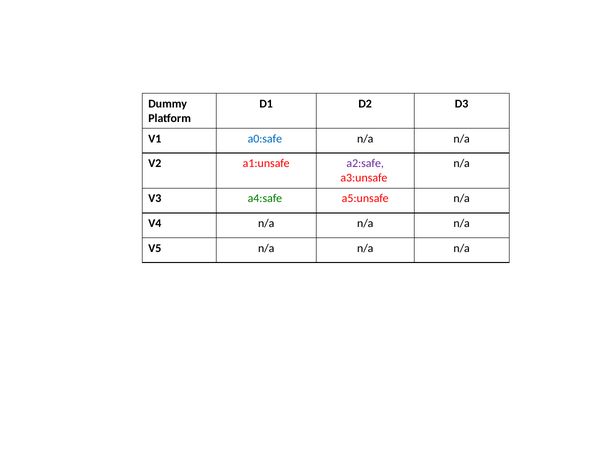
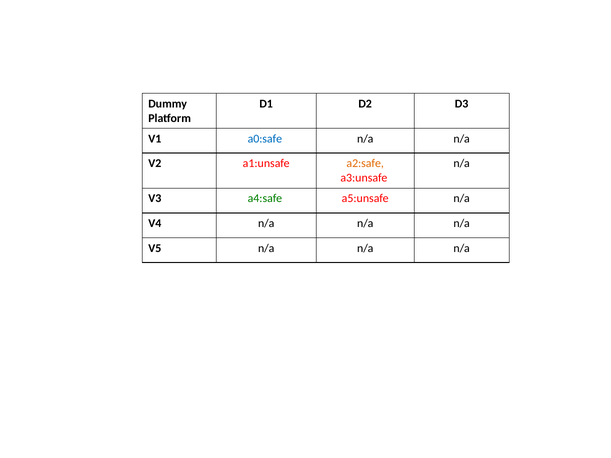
a2:safe colour: purple -> orange (365, 164)
